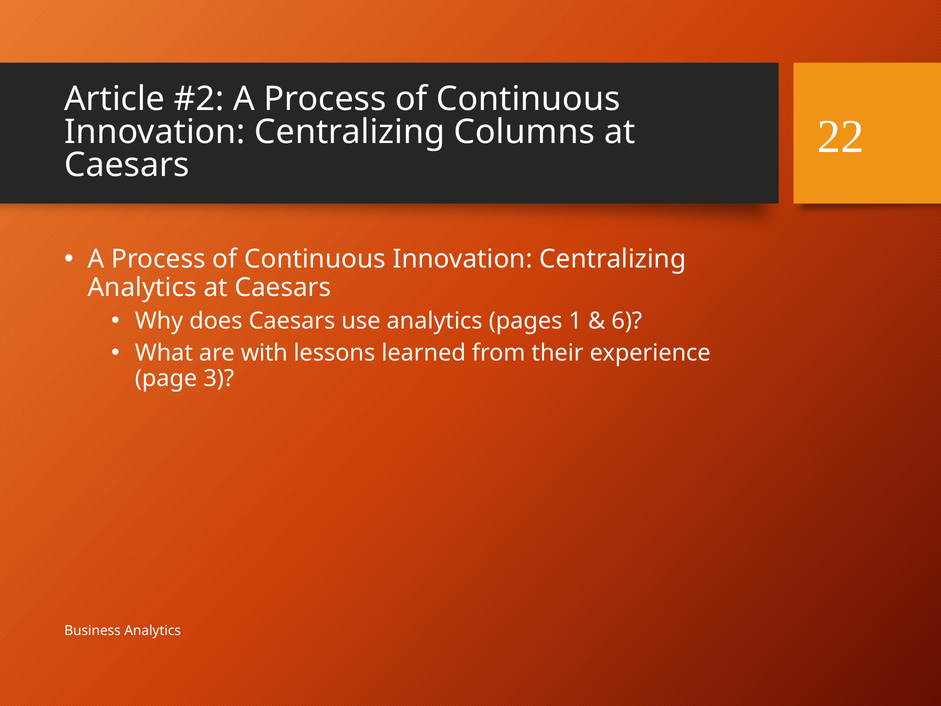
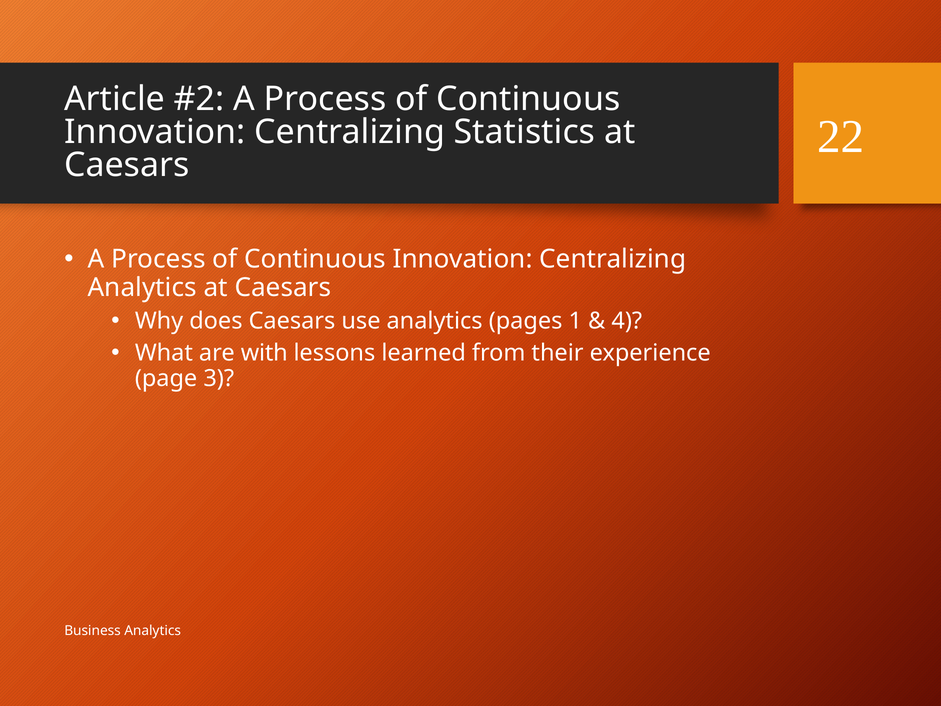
Columns: Columns -> Statistics (525, 132)
6: 6 -> 4 (627, 321)
